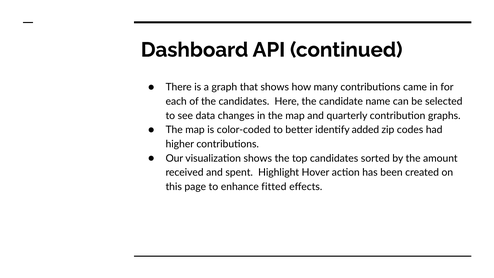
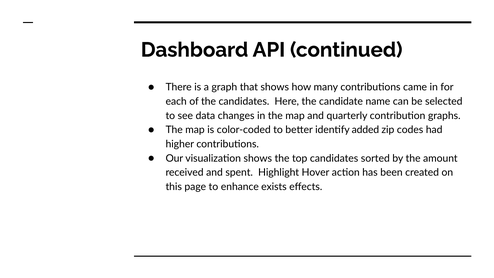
fitted: fitted -> exists (274, 187)
